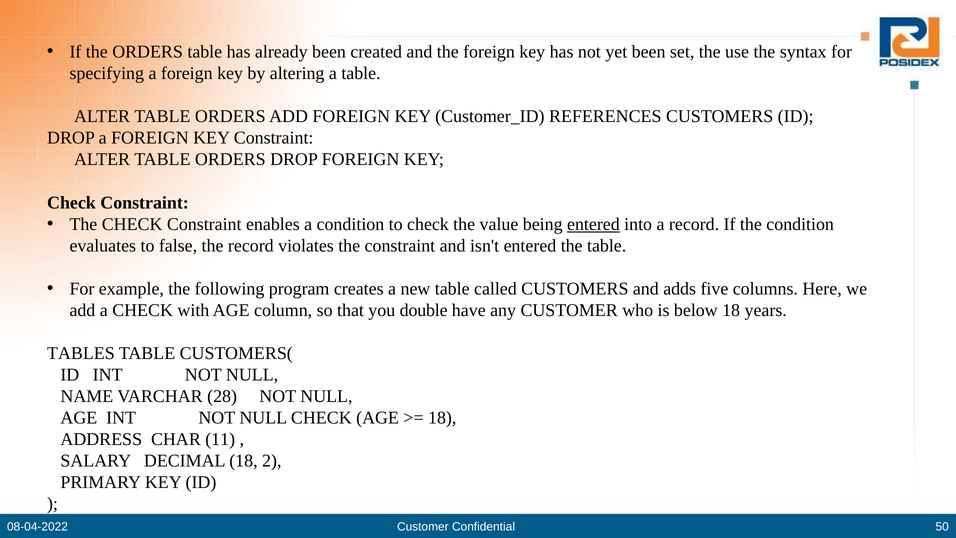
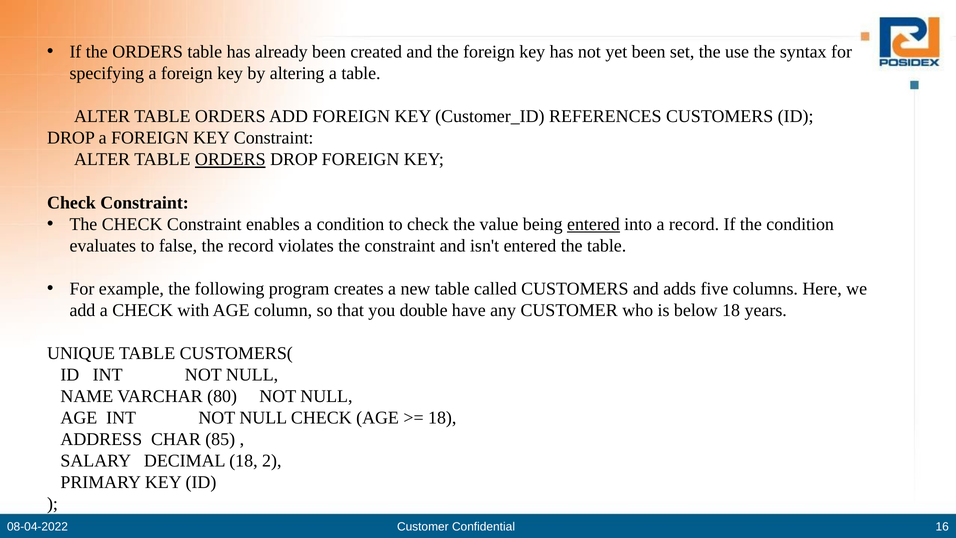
ORDERS underline: none -> present (230, 159)
TABLES: TABLES -> UNIQUE (81, 353)
28: 28 -> 80 (222, 396)
11: 11 -> 85 (220, 439)
50: 50 -> 16 (942, 526)
